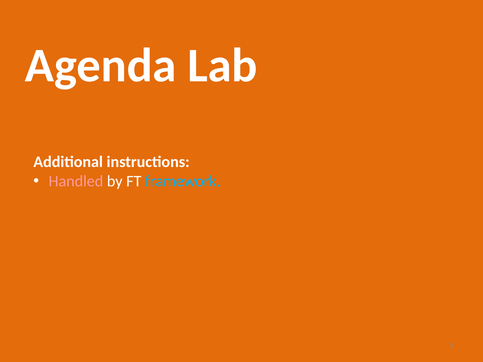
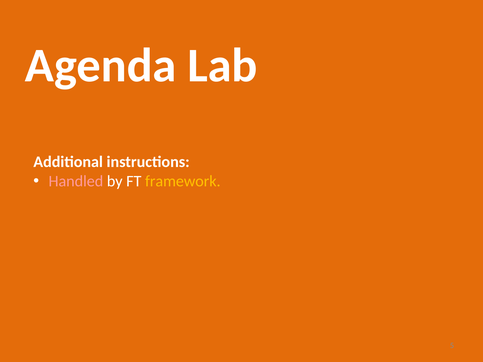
framework colour: light blue -> yellow (183, 181)
